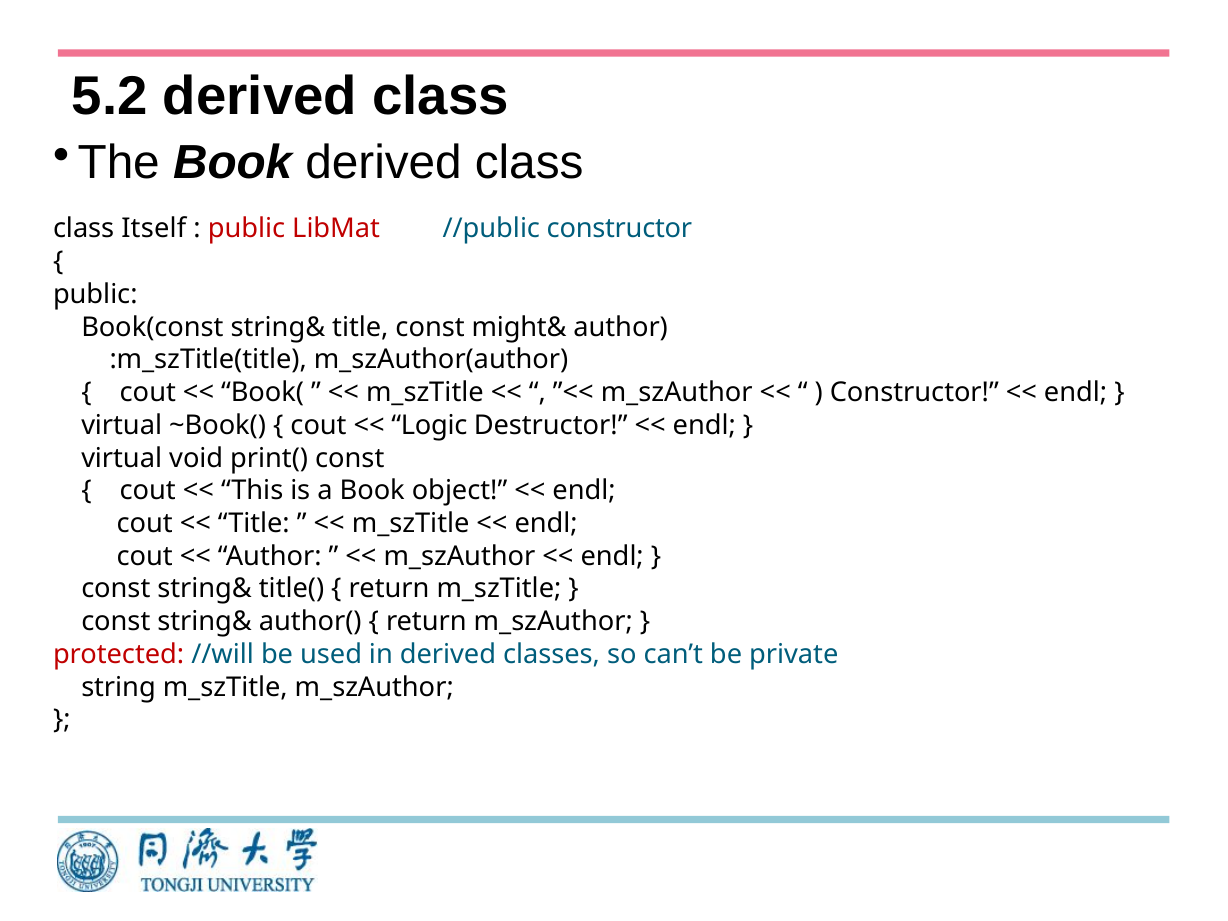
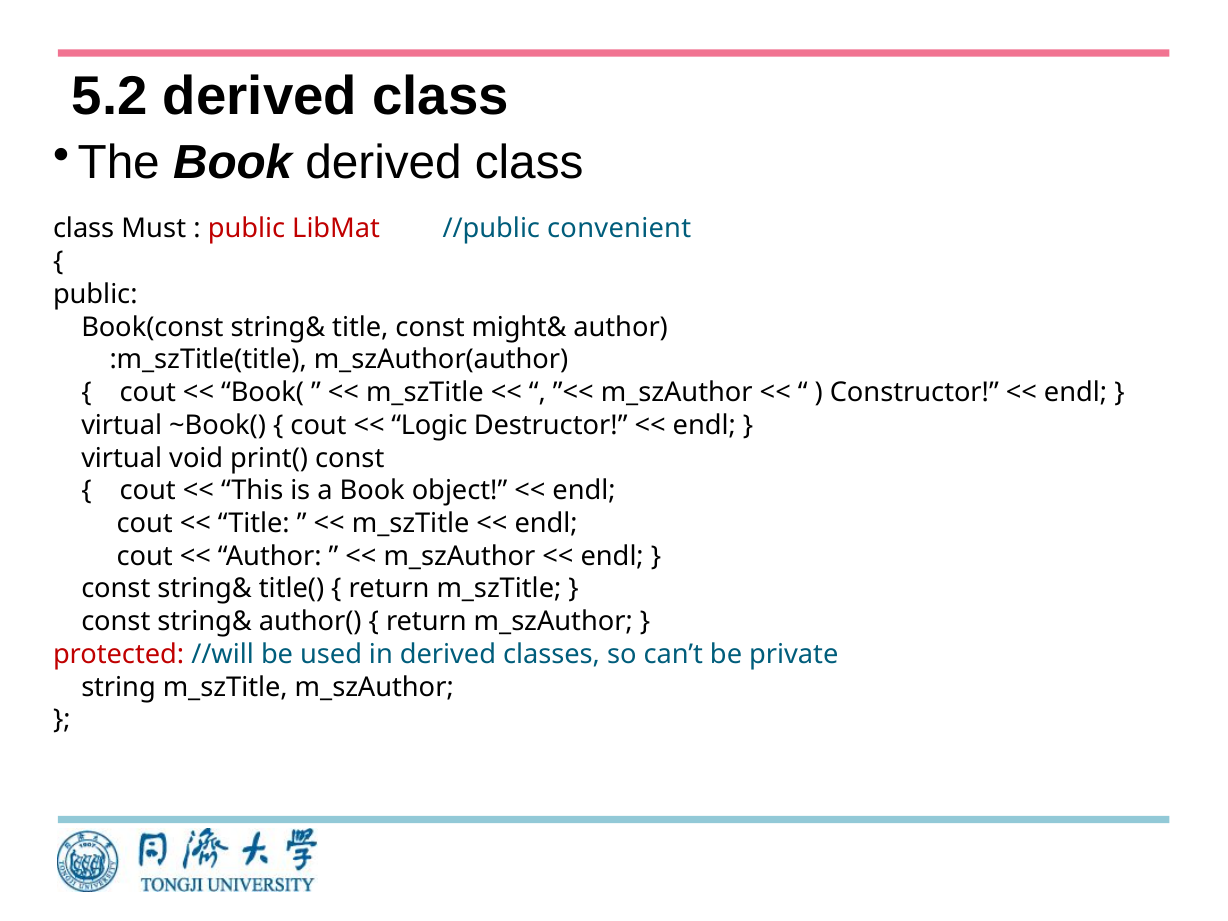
Itself: Itself -> Must (154, 229)
//public constructor: constructor -> convenient (619, 229)
